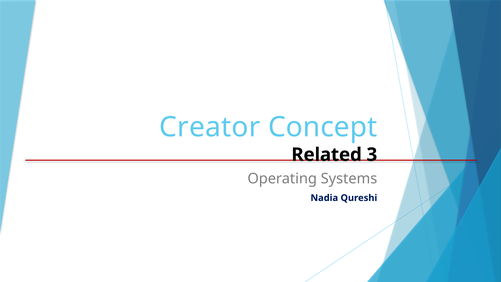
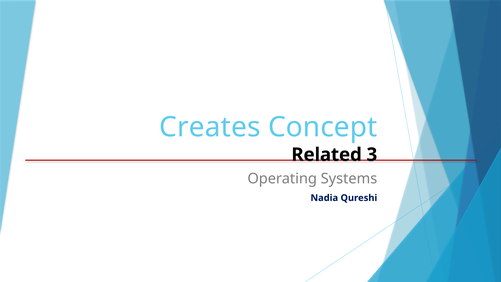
Creator: Creator -> Creates (210, 127)
